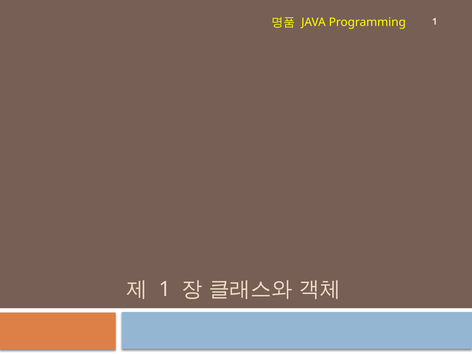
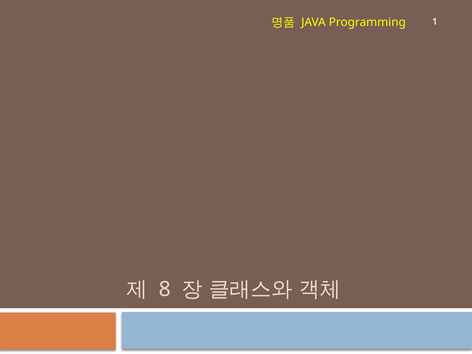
1: 1 -> 8 (165, 289)
